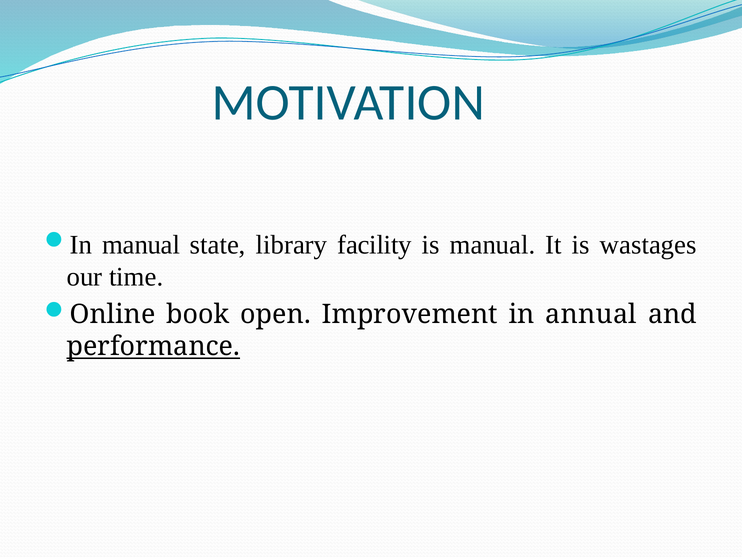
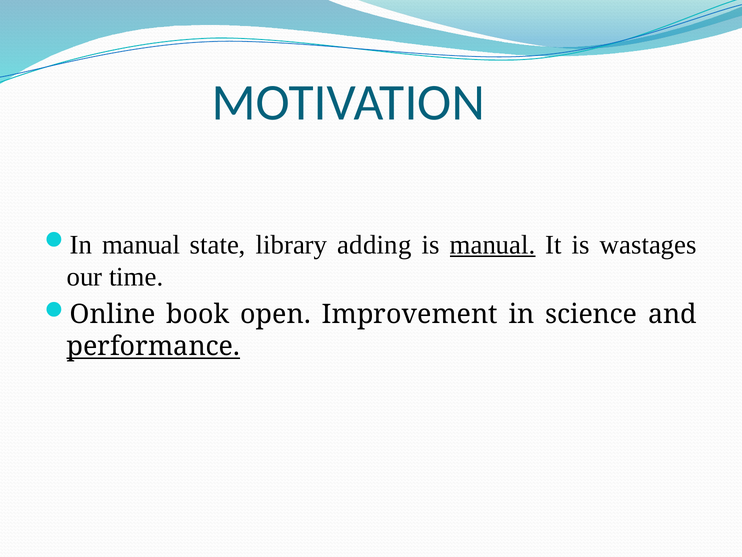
facility: facility -> adding (374, 245)
manual underline: none -> present (493, 245)
annual: annual -> science (591, 314)
